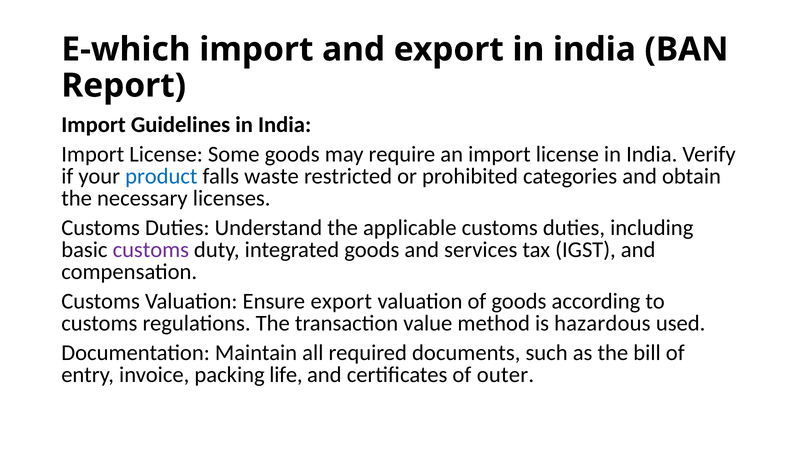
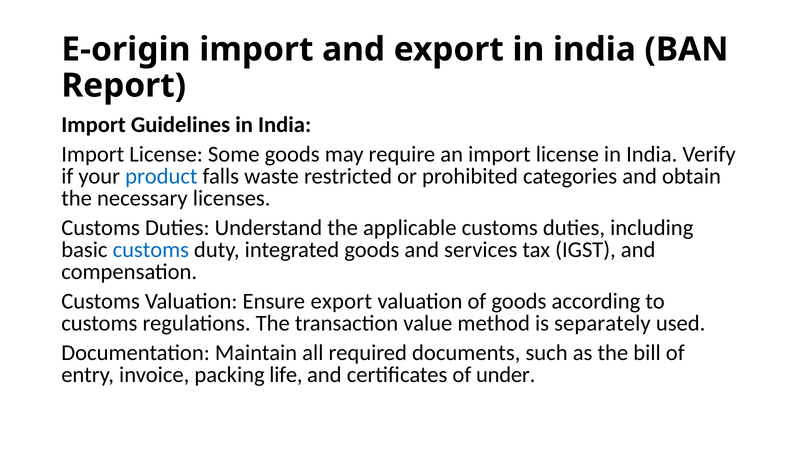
E-which: E-which -> E-origin (126, 49)
customs colour: purple -> blue (151, 250)
hazardous: hazardous -> separately (602, 323)
outer: outer -> under (506, 375)
